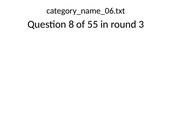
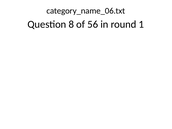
55: 55 -> 56 (93, 24)
3: 3 -> 1 (141, 24)
